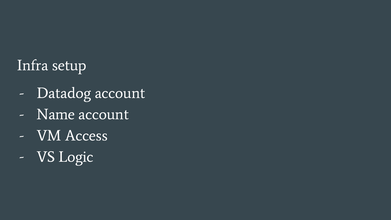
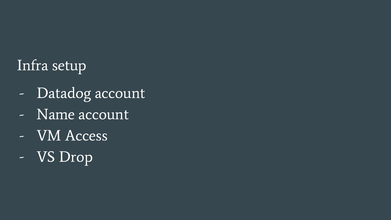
Logic: Logic -> Drop (76, 157)
